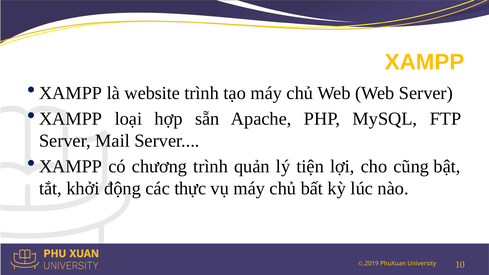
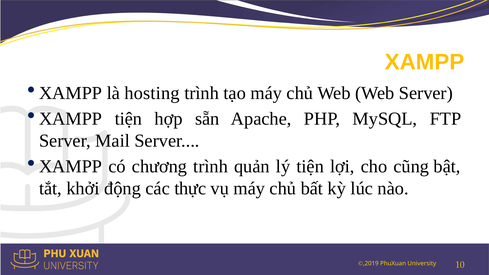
website: website -> hosting (152, 93)
loại: loại -> tiện (128, 119)
